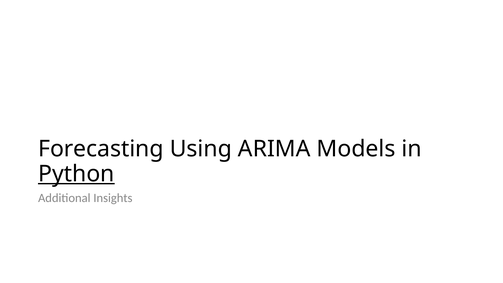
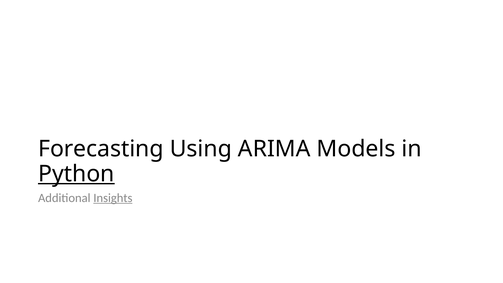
Insights underline: none -> present (113, 198)
